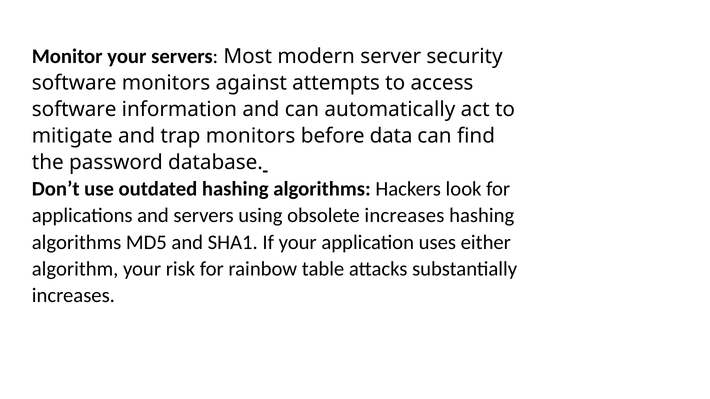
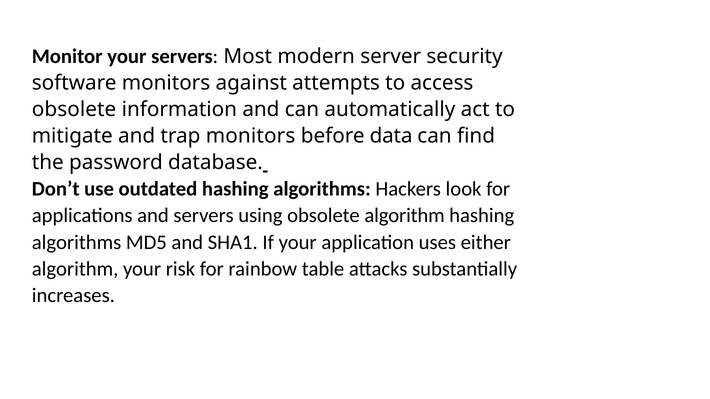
software: software -> obsolete (74, 109)
obsolete increases: increases -> algorithm (405, 216)
